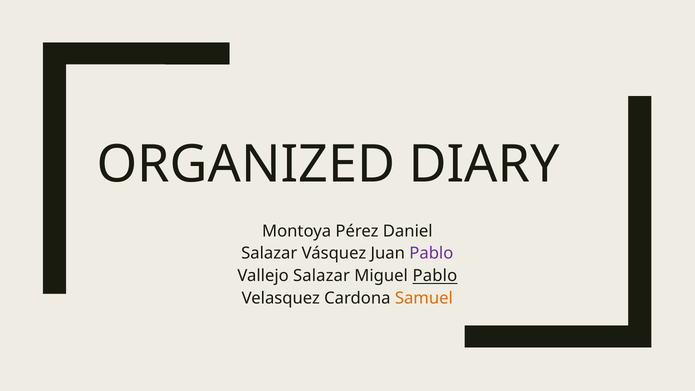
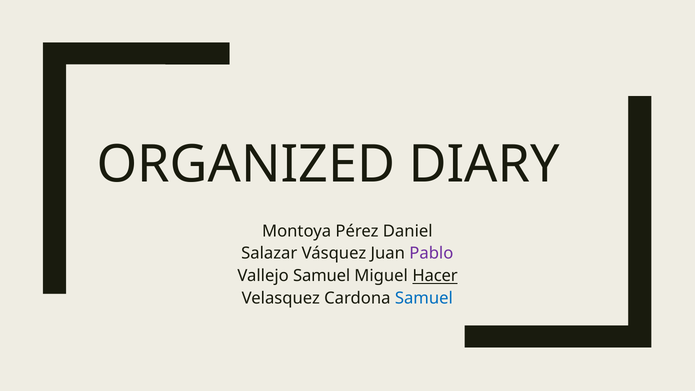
Vallejo Salazar: Salazar -> Samuel (322, 276)
Miguel Pablo: Pablo -> Hacer (435, 276)
Samuel colour: orange -> blue (424, 298)
